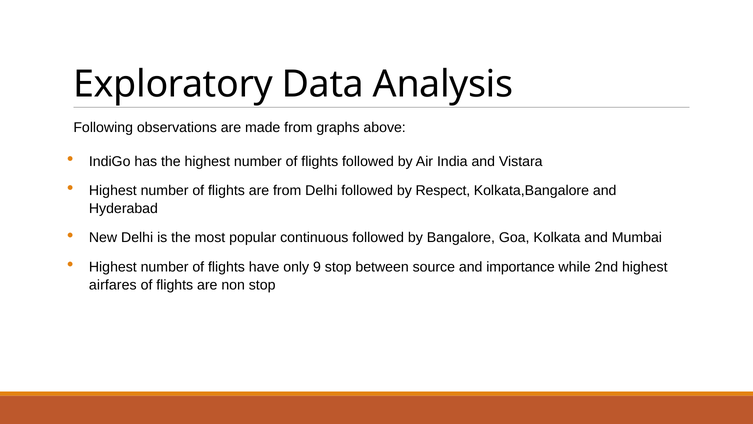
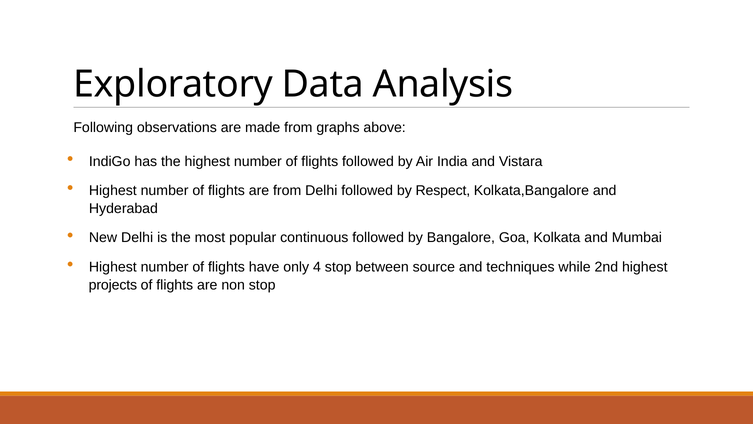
9: 9 -> 4 (317, 267)
importance: importance -> techniques (520, 267)
airfares: airfares -> projects (113, 285)
